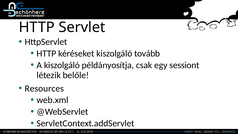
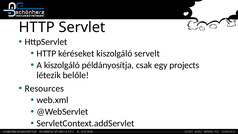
tovább: tovább -> servelt (147, 53)
sessiont: sessiont -> projects (184, 65)
